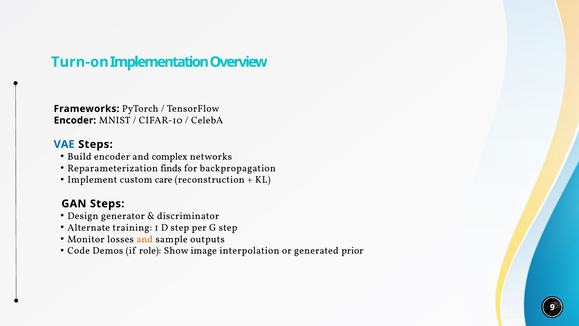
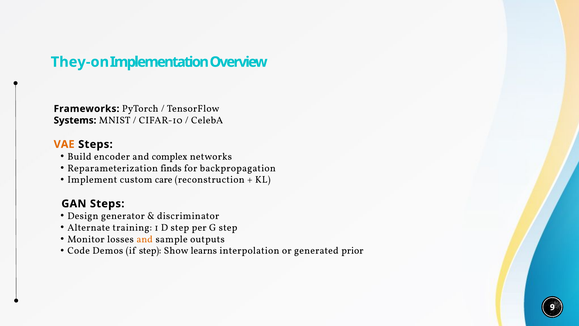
Turn-on: Turn-on -> They-on (80, 62)
Encoder: Encoder -> Systems (75, 120)
VAE colour: blue -> orange (64, 144)
if role: role -> step (150, 251)
image: image -> learns (204, 251)
